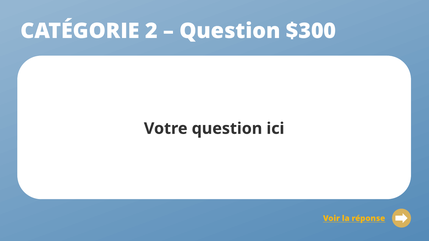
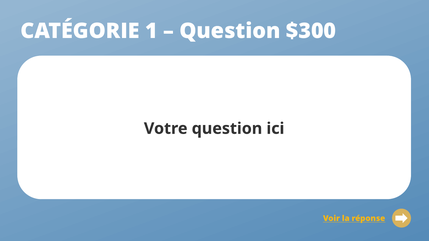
2: 2 -> 1 (151, 31)
